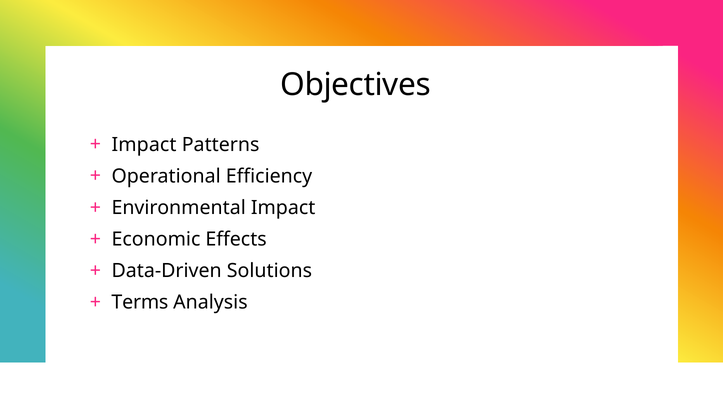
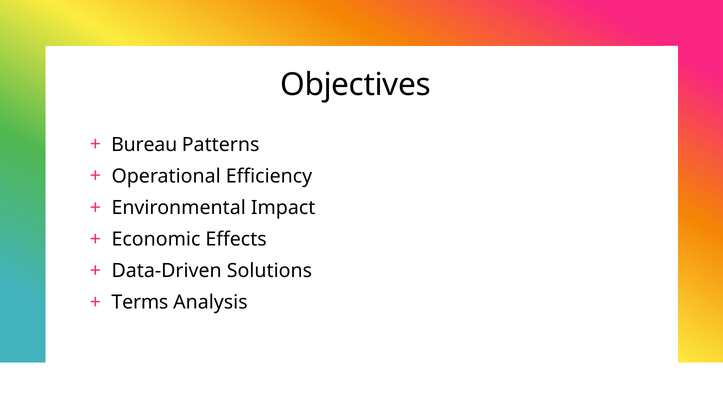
Impact: Impact -> Bureau (144, 145)
